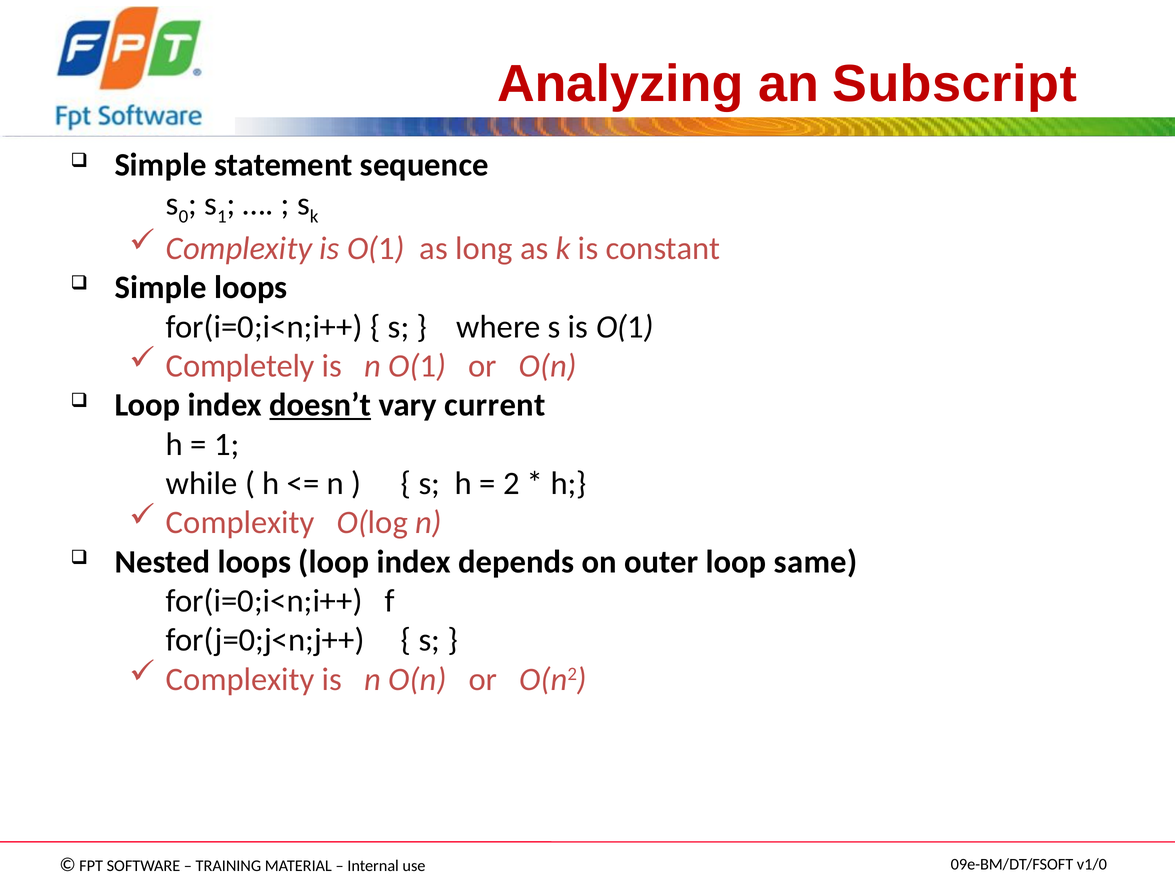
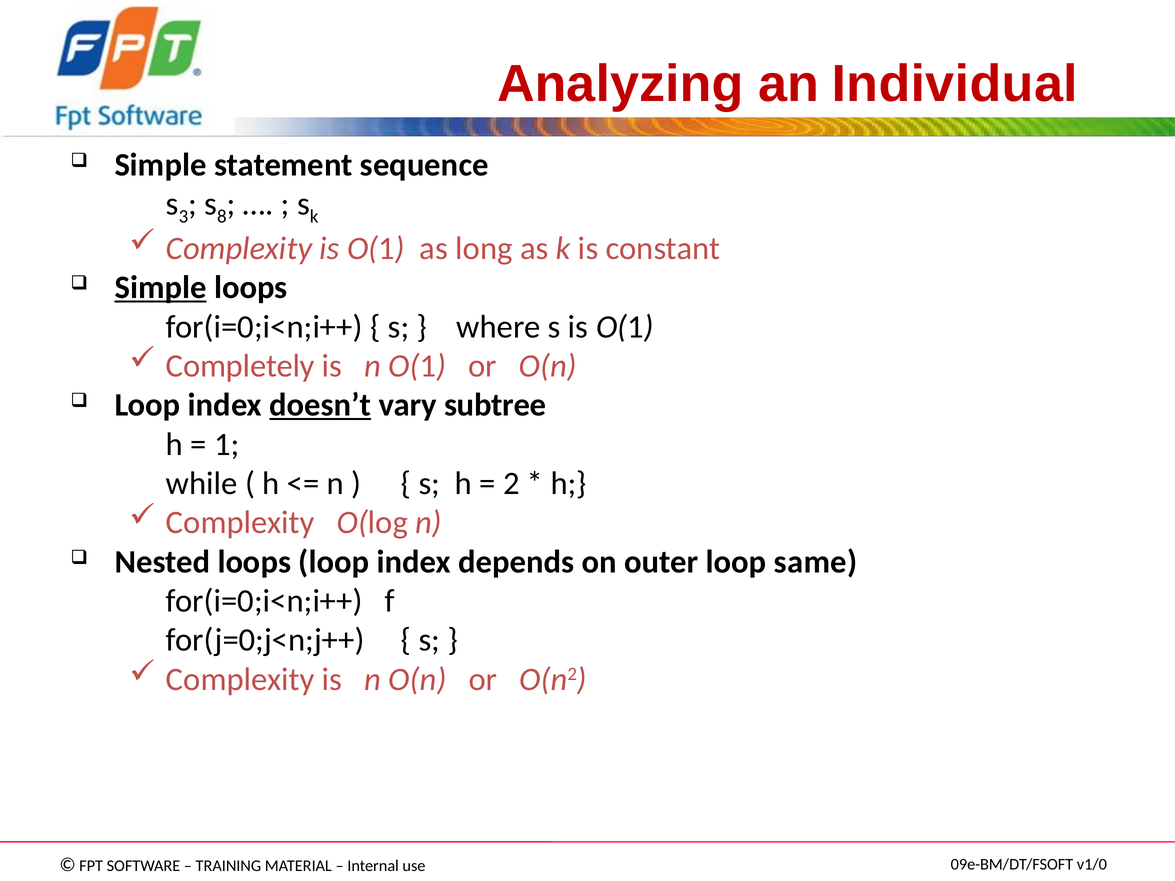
Subscript: Subscript -> Individual (955, 84)
0: 0 -> 3 (183, 217)
s 1: 1 -> 8 (222, 217)
Simple underline: none -> present (161, 288)
current: current -> subtree (495, 405)
